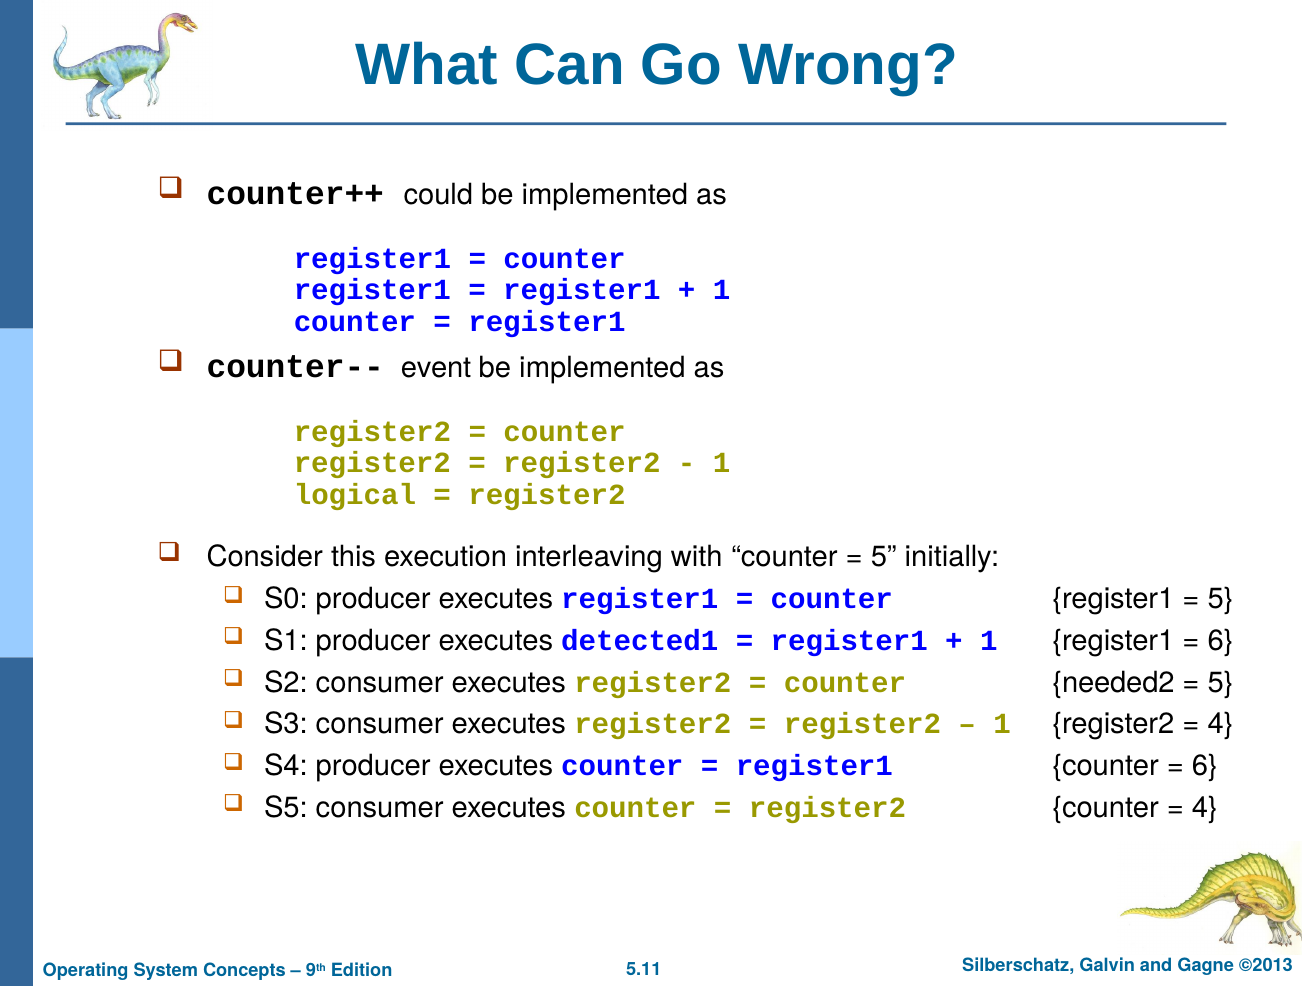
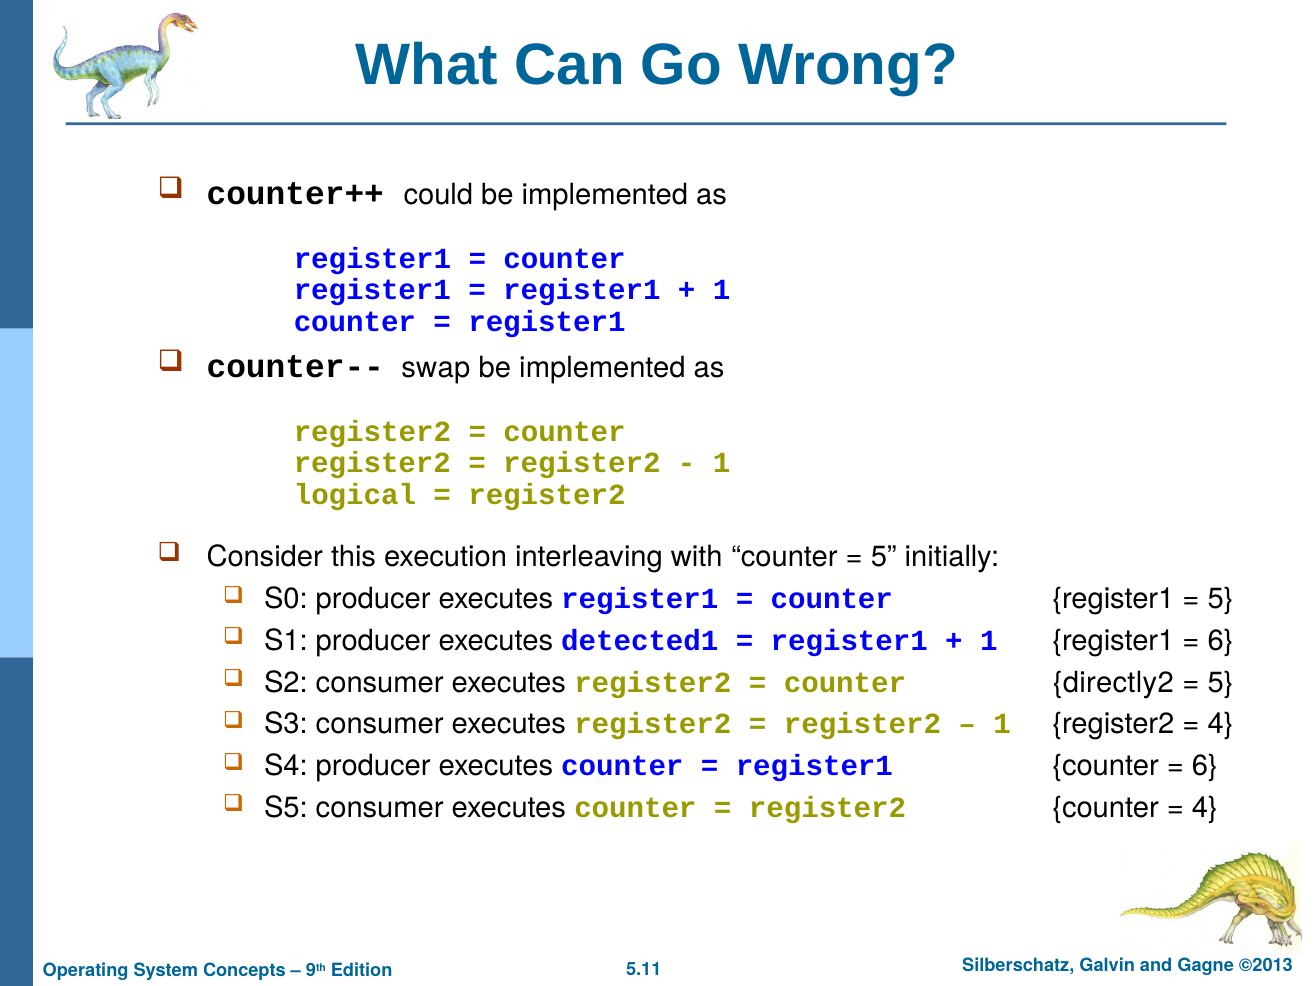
event: event -> swap (436, 368)
needed2: needed2 -> directly2 (1113, 682)
